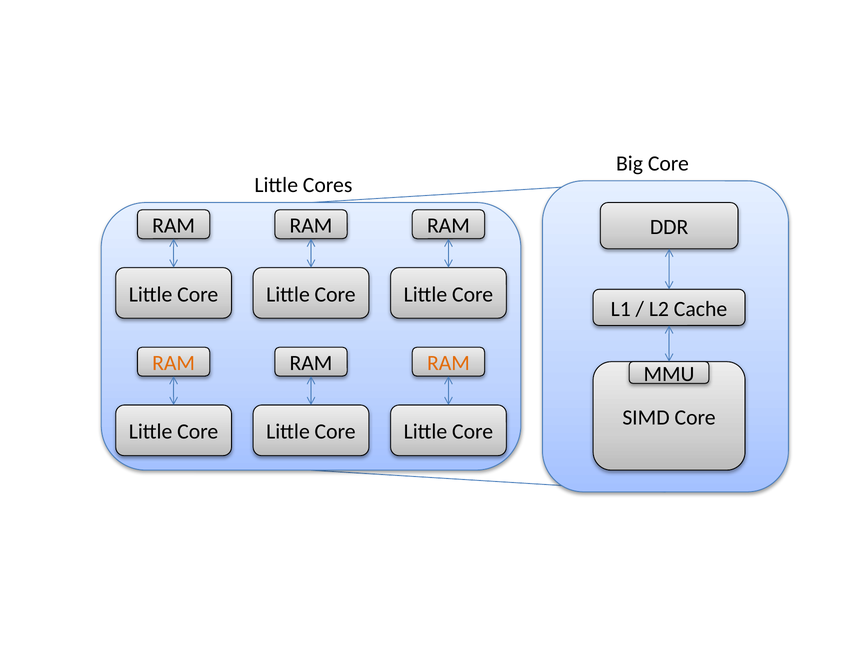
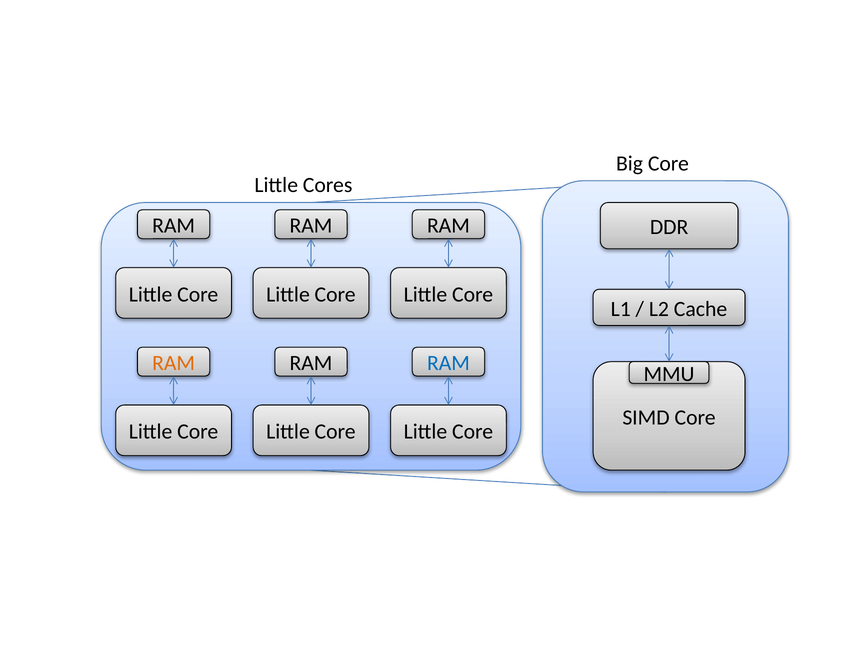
RAM colour: orange -> blue (448, 363)
